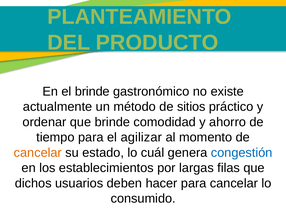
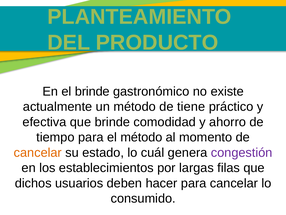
sitios: sitios -> tiene (191, 107)
ordenar: ordenar -> efectiva (44, 122)
el agilizar: agilizar -> método (141, 137)
congestión colour: blue -> purple (242, 152)
